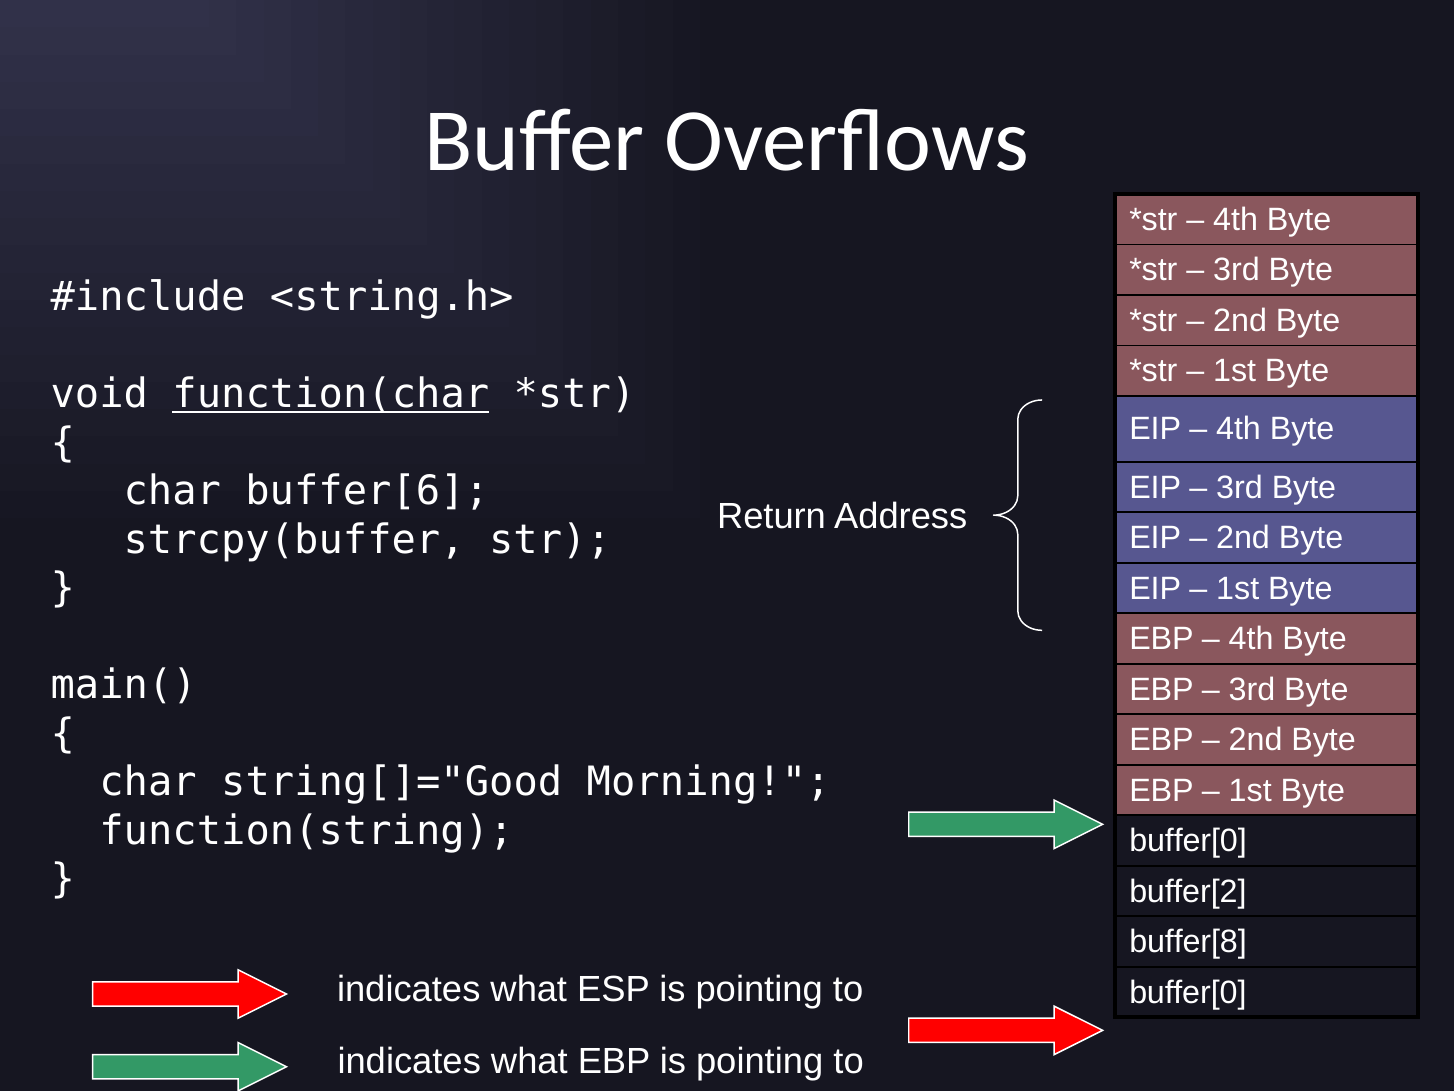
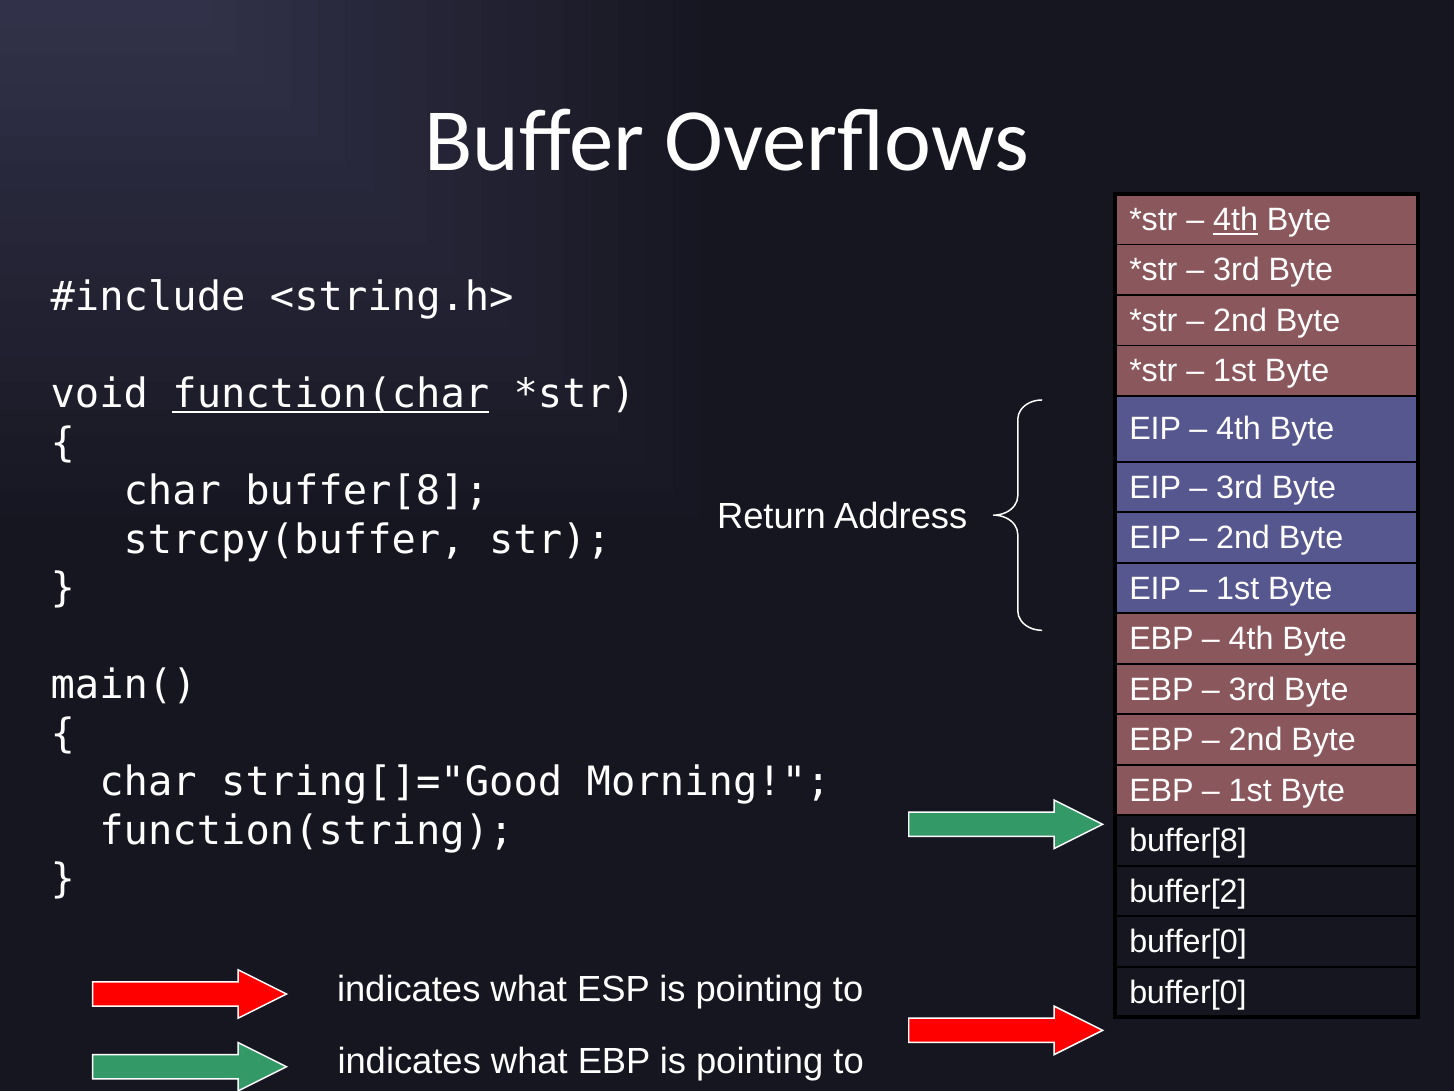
4th underline: none -> present (1236, 220)
char buffer[6: buffer[6 -> buffer[8 (367, 491)
buffer[0: buffer[0 -> buffer[8 (1188, 841)
buffer[8: buffer[8 -> buffer[0 (1188, 942)
